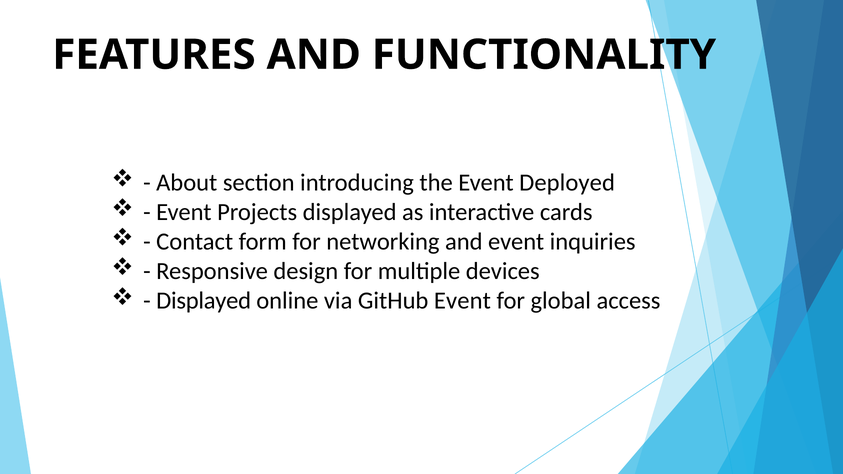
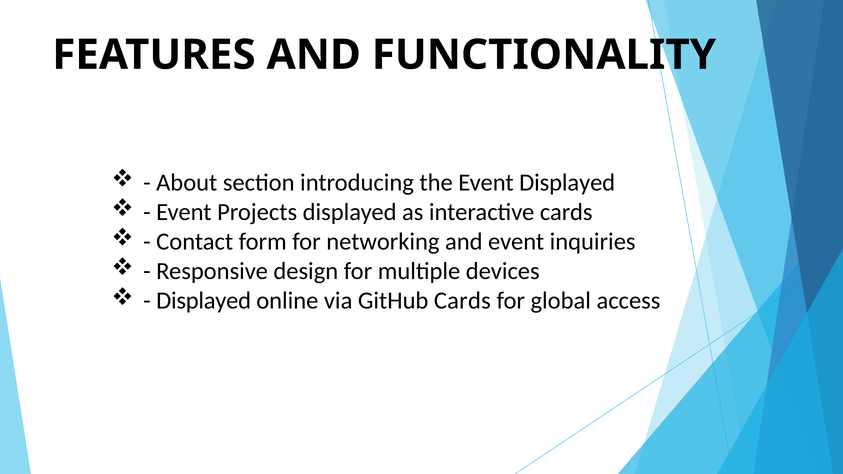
Event Deployed: Deployed -> Displayed (567, 183)
GitHub Event: Event -> Cards (462, 301)
